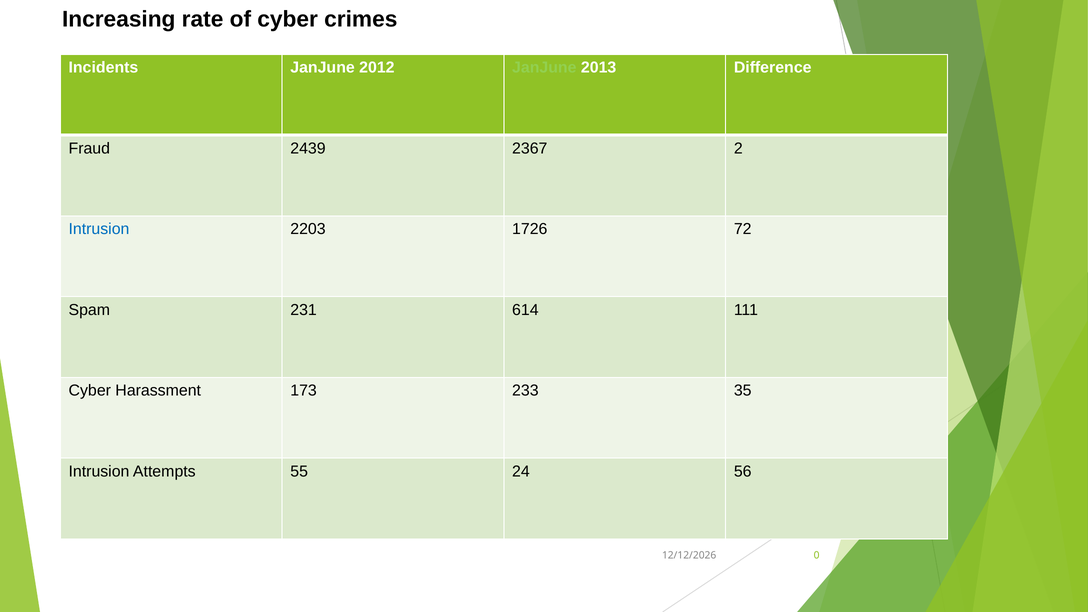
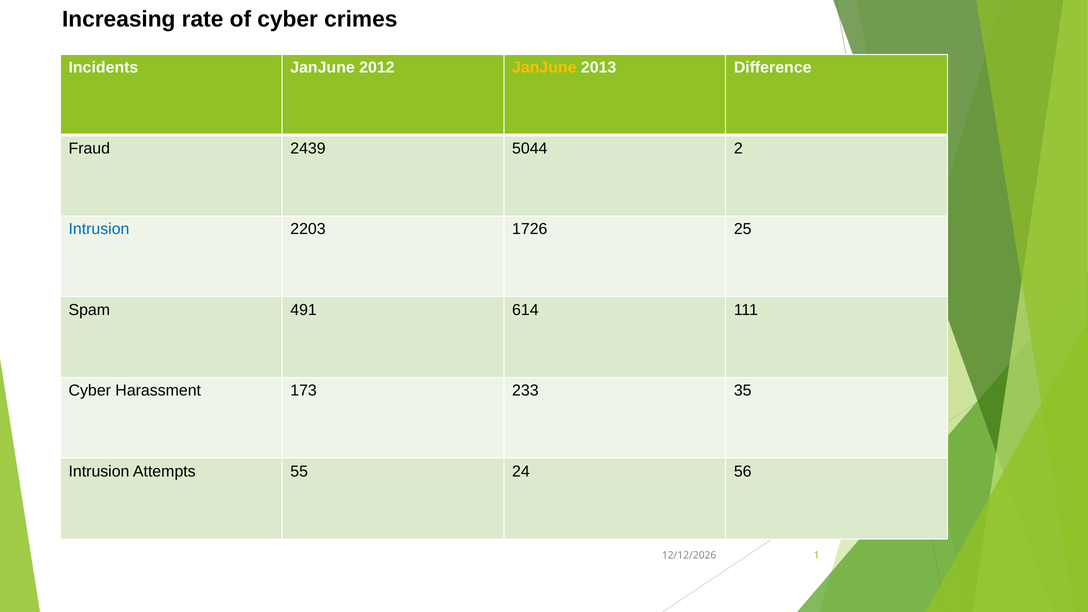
JanJune colour: light green -> yellow (544, 68)
2367: 2367 -> 5044 (530, 148)
72: 72 -> 25 (743, 229)
231: 231 -> 491 (304, 310)
0: 0 -> 1 (817, 555)
